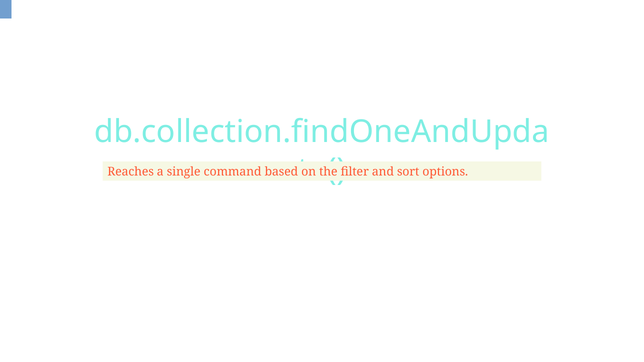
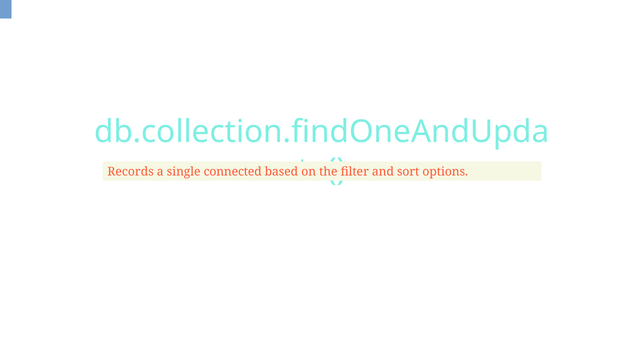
Reaches: Reaches -> Records (131, 172)
command: command -> connected (233, 172)
